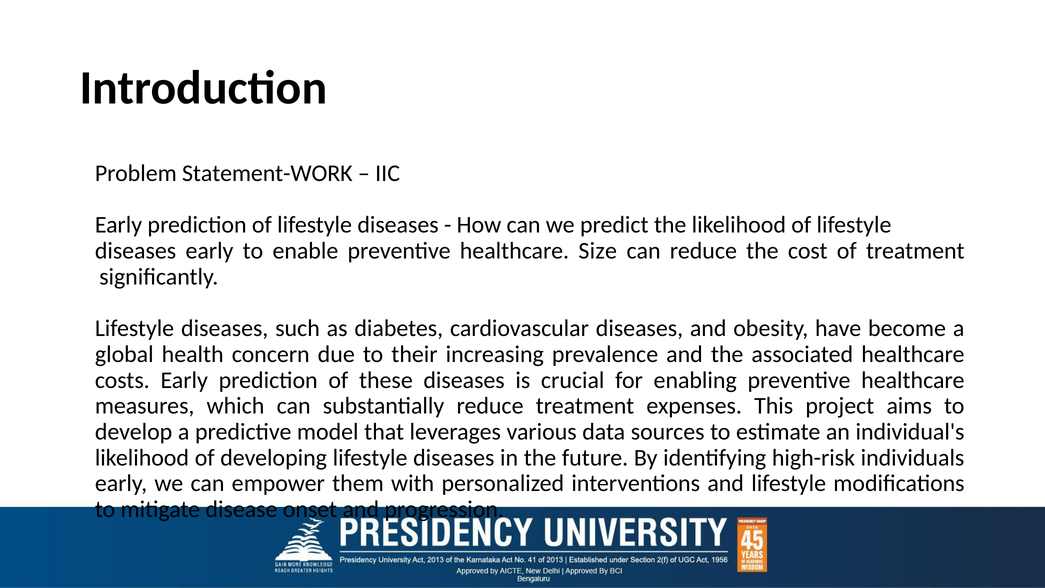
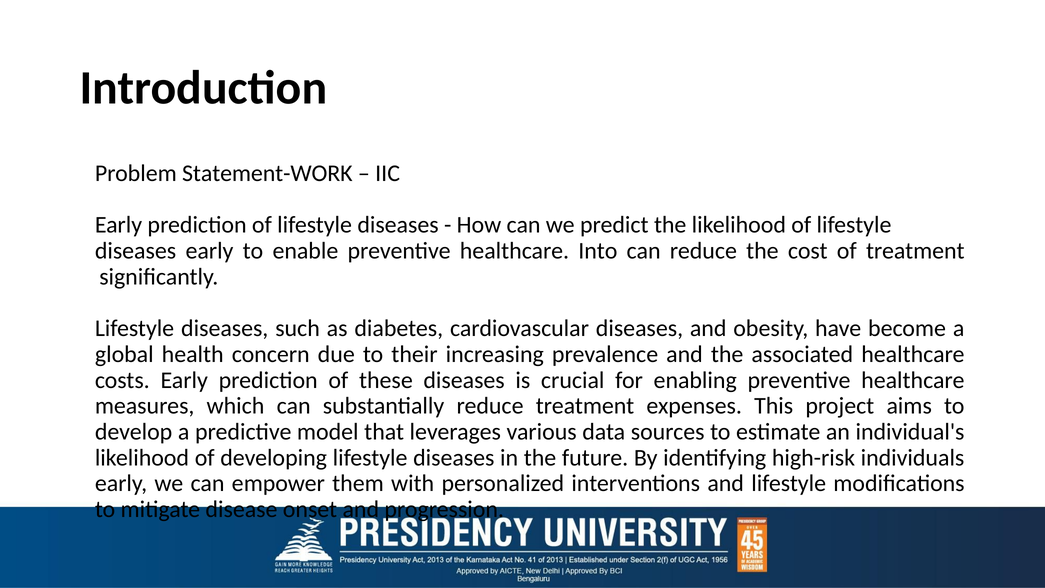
Size: Size -> Into (598, 251)
